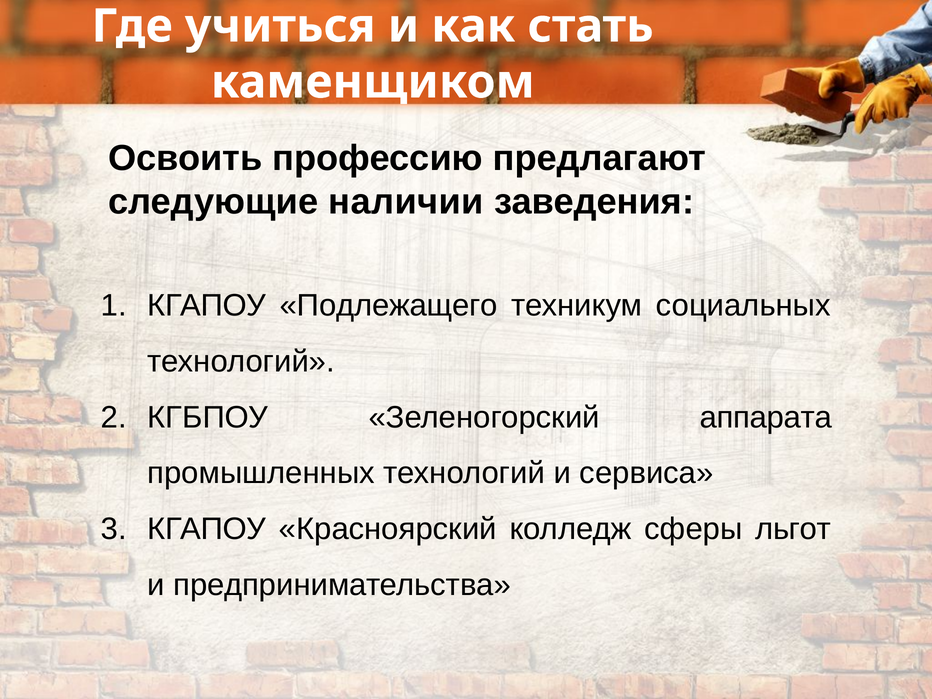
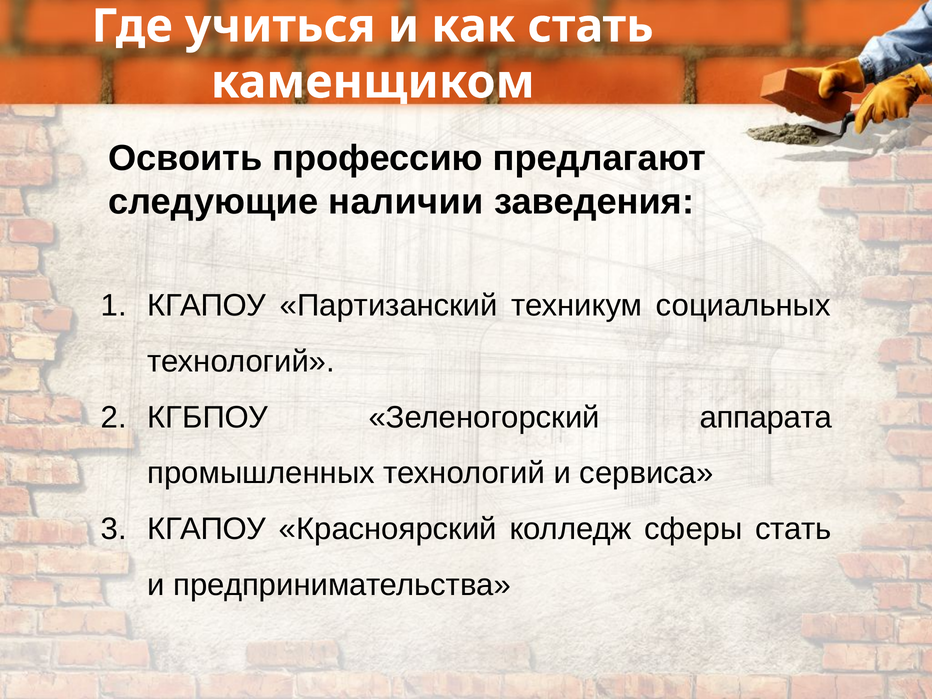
Подлежащего: Подлежащего -> Партизанский (389, 305)
сферы льгот: льгот -> стать (793, 529)
